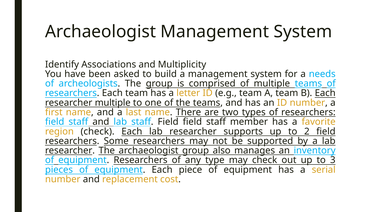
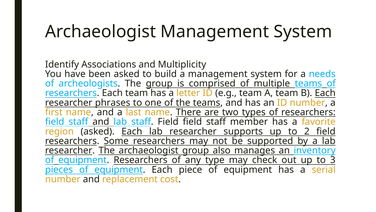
researcher multiple: multiple -> phrases (113, 102)
region check: check -> asked (98, 131)
